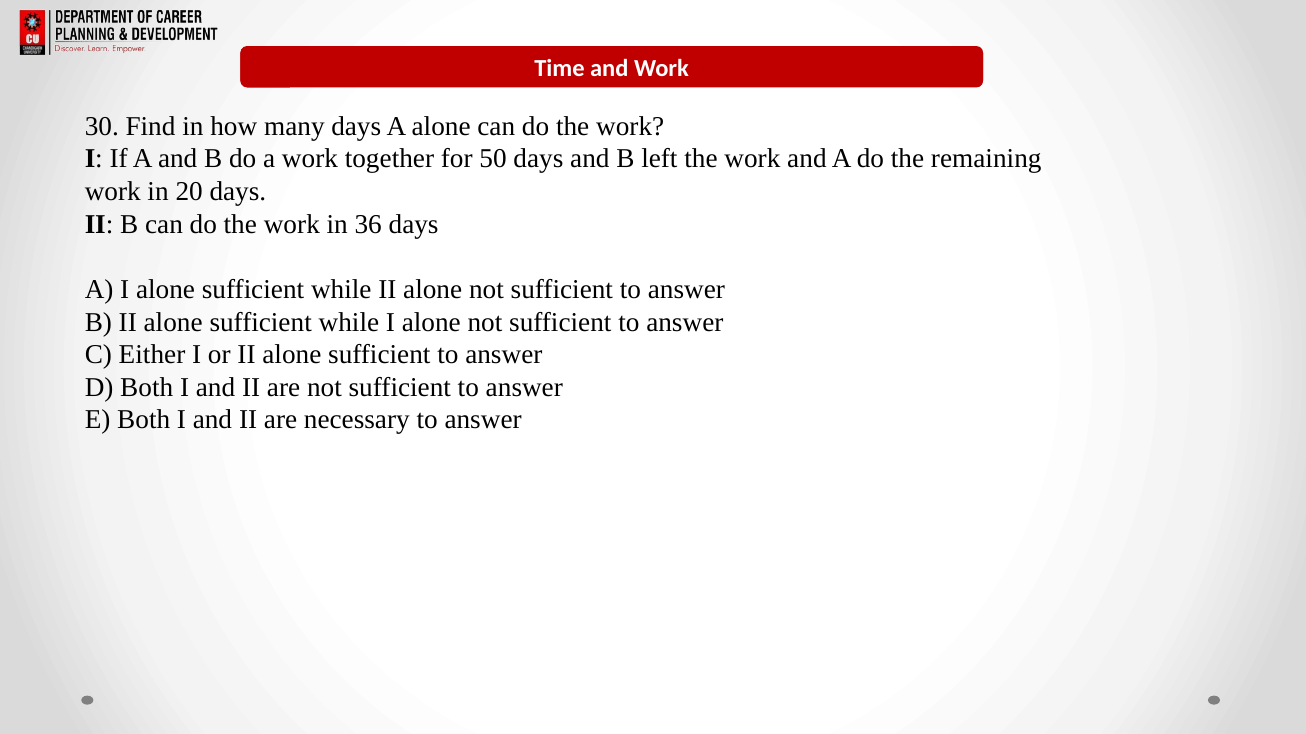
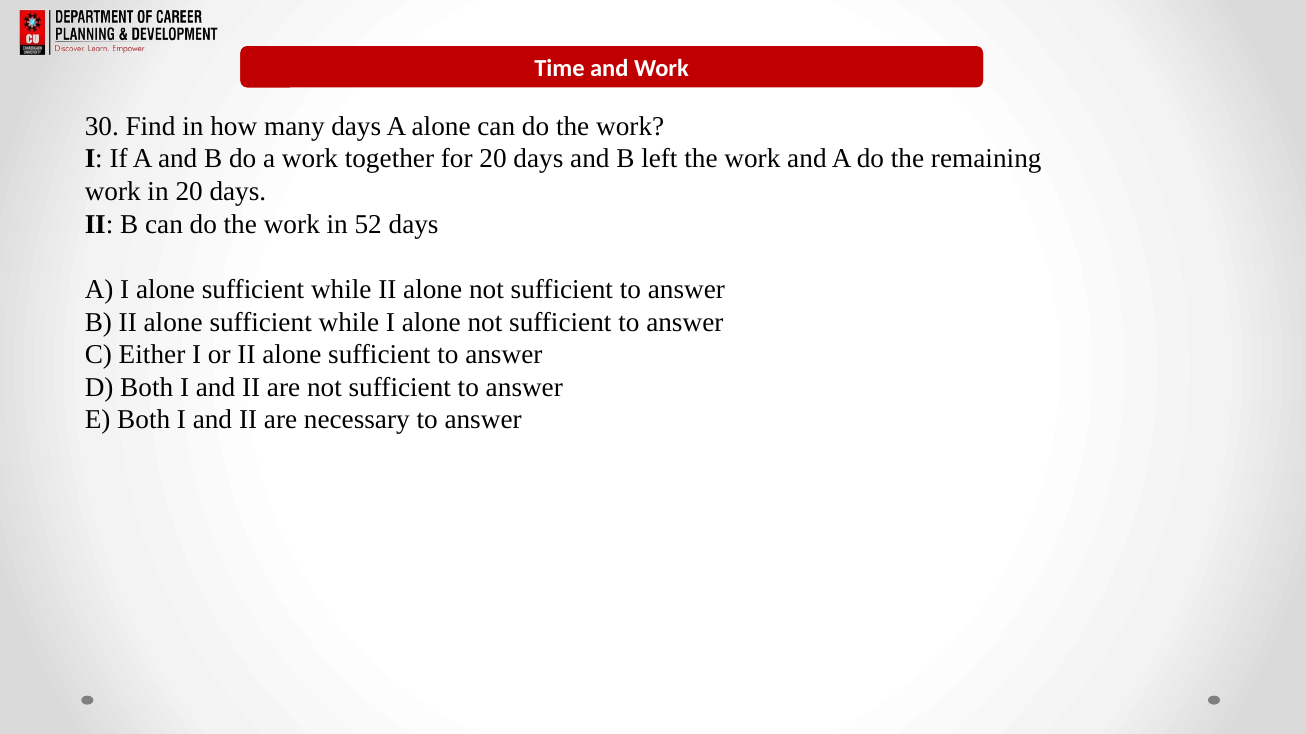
for 50: 50 -> 20 (493, 159)
36: 36 -> 52 (368, 224)
